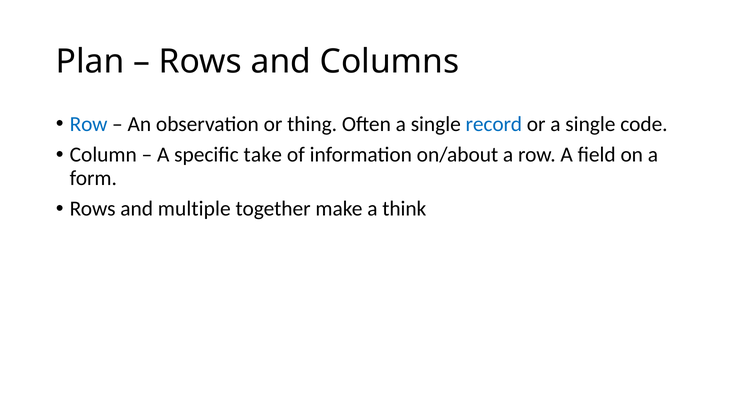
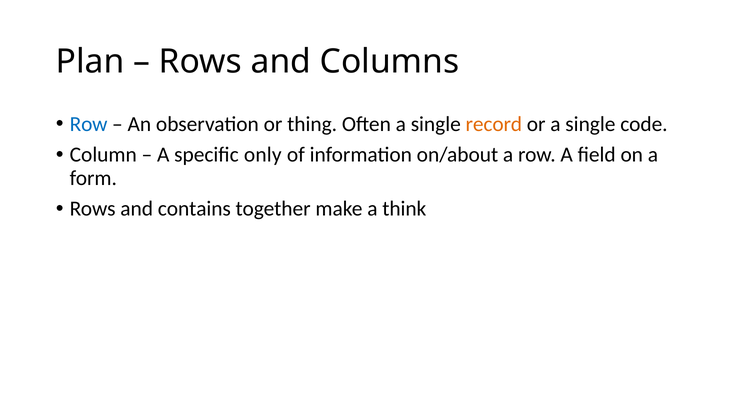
record colour: blue -> orange (494, 124)
take: take -> only (263, 155)
multiple: multiple -> contains (194, 209)
